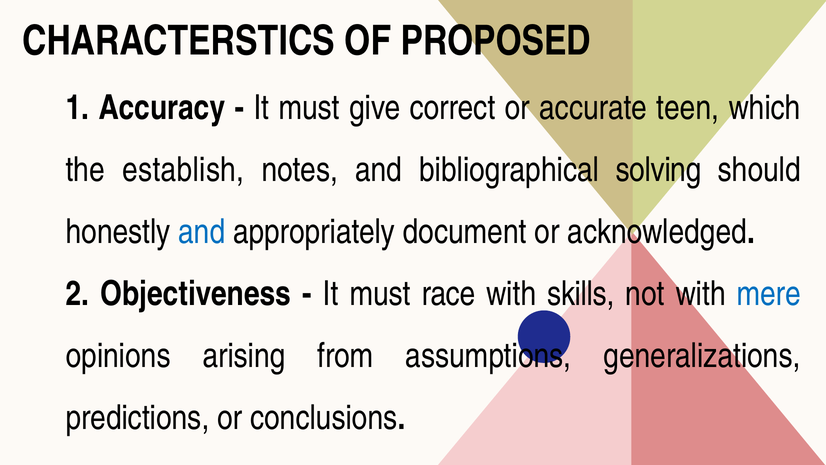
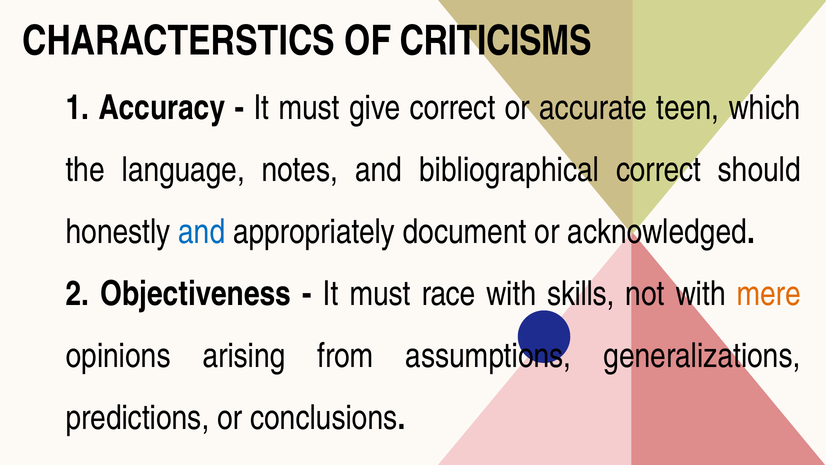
PROPOSED: PROPOSED -> CRITICISMS (496, 41)
establish: establish -> language (183, 170)
bibliographical solving: solving -> correct (659, 170)
mere colour: blue -> orange (769, 294)
